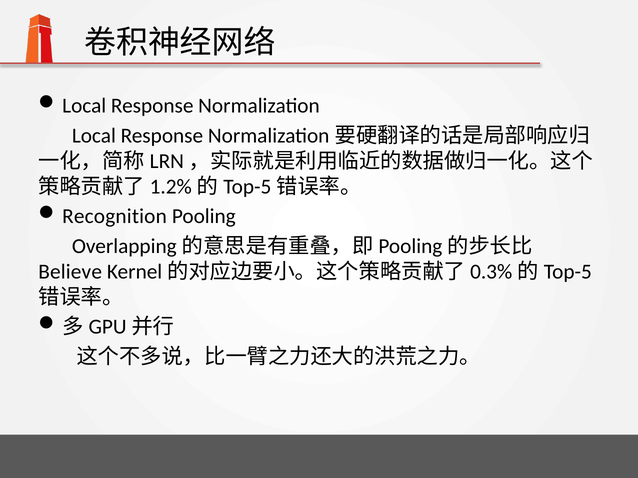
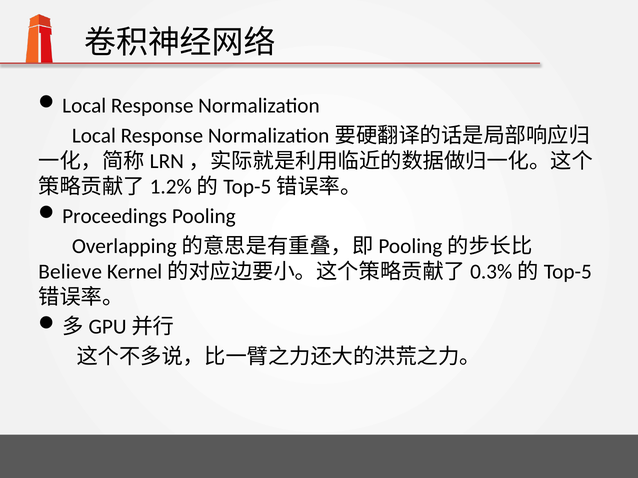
Recognition: Recognition -> Proceedings (115, 217)
